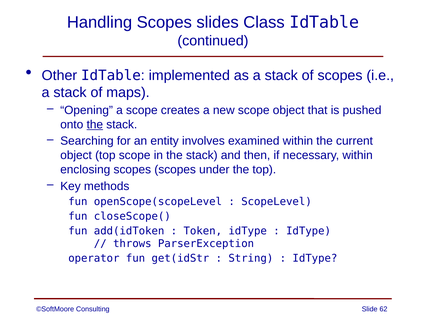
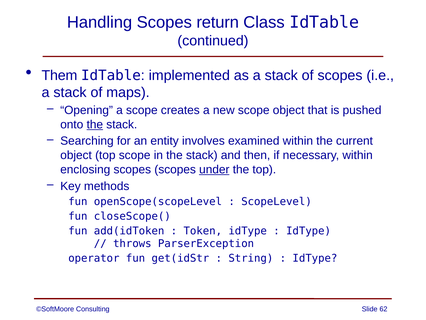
slides: slides -> return (218, 22)
Other: Other -> Them (59, 75)
under underline: none -> present (214, 169)
